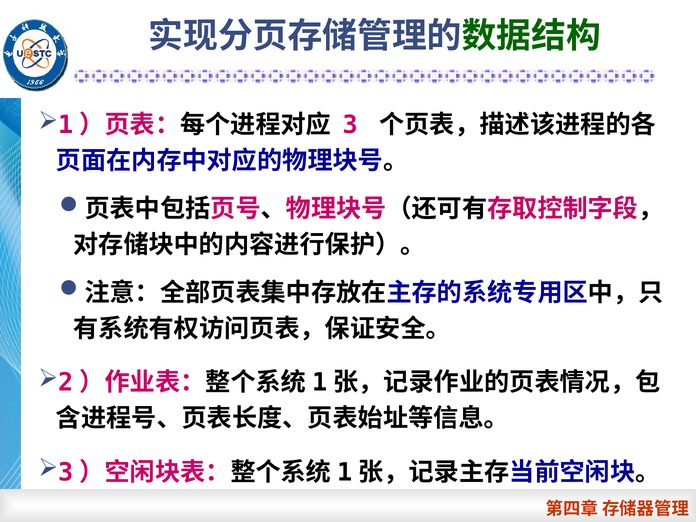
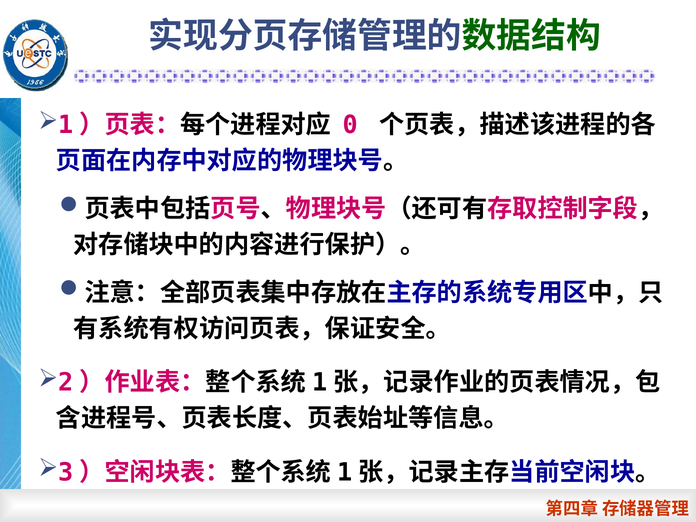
3: 3 -> 0 (350, 125)
